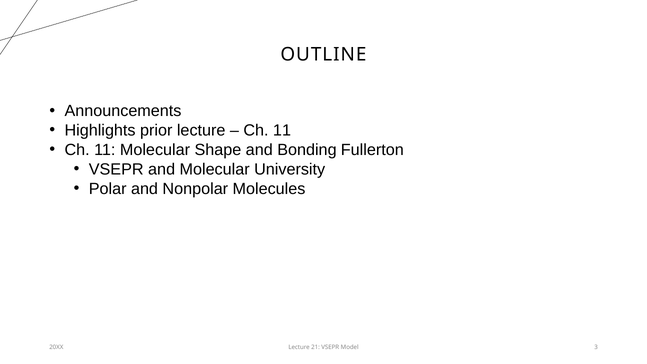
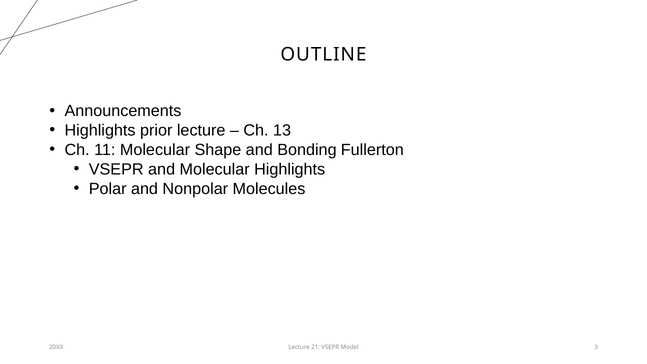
11: 11 -> 13 (282, 131)
Molecular University: University -> Highlights (290, 169)
